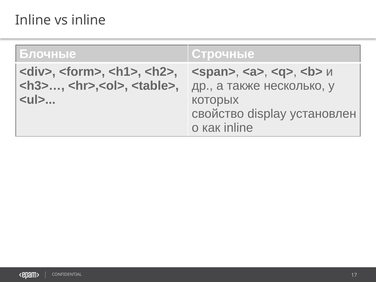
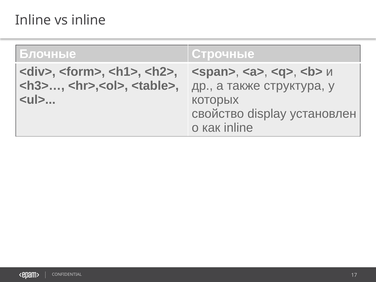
несколько: несколько -> структура (294, 86)
